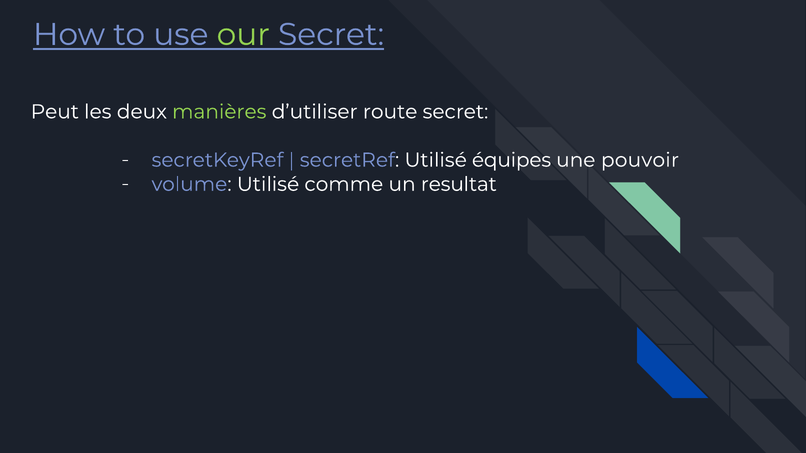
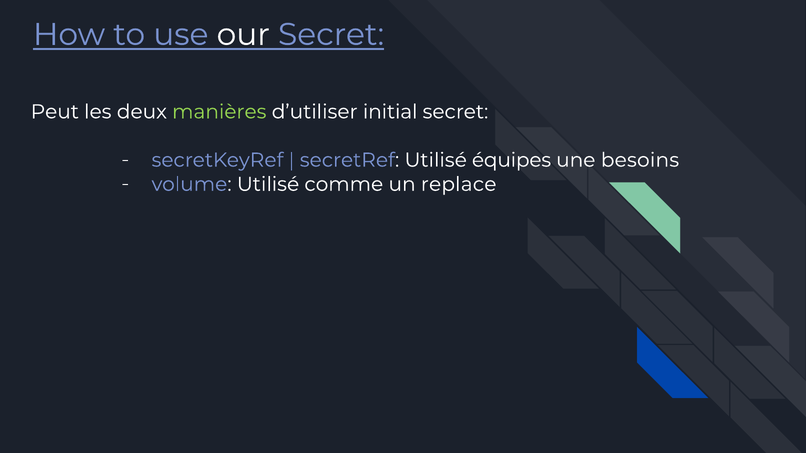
our colour: light green -> white (243, 35)
route: route -> initial (390, 112)
pouvoir: pouvoir -> besoins (640, 160)
resultat: resultat -> replace (459, 184)
